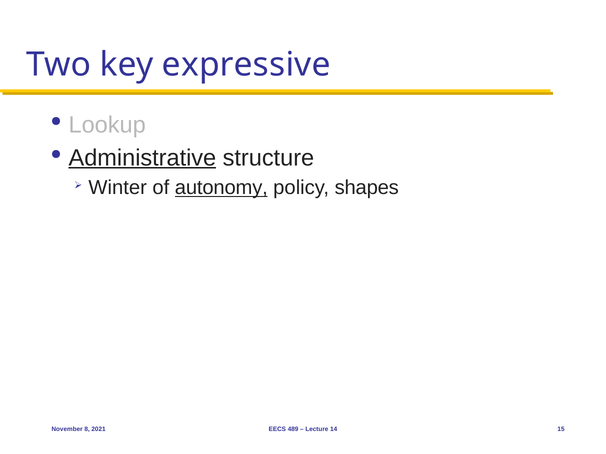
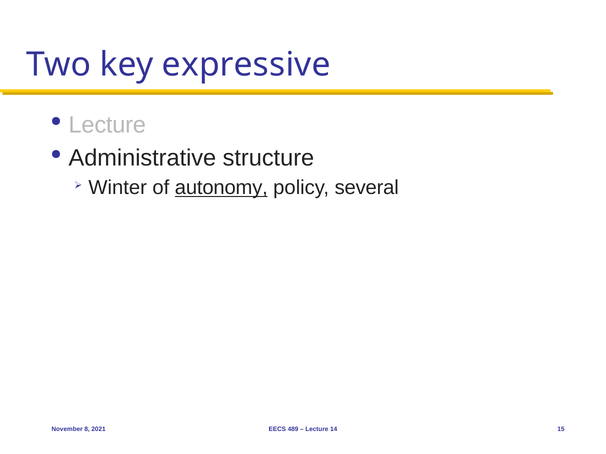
Lookup: Lookup -> Lecture (107, 125)
Administrative underline: present -> none (142, 158)
shapes: shapes -> several (367, 188)
